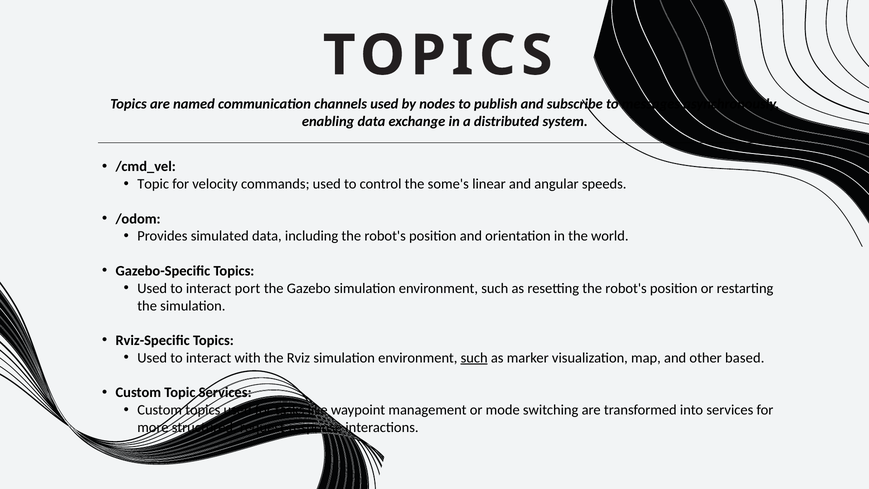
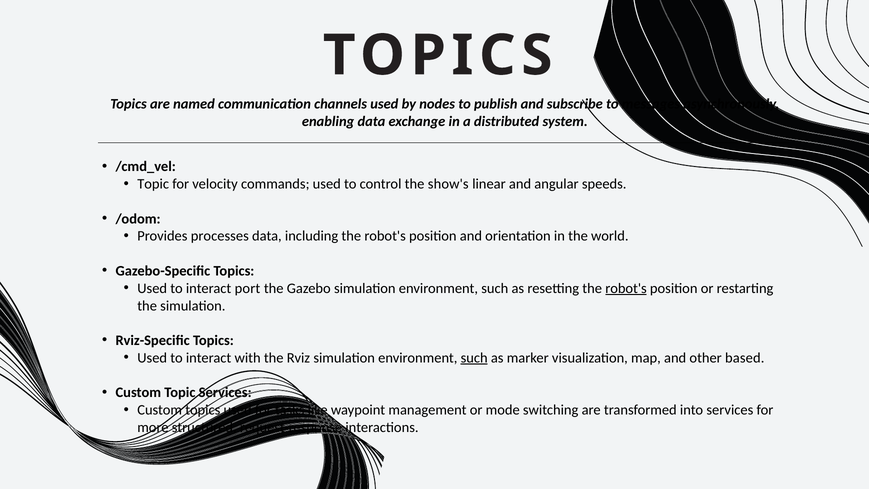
some's: some's -> show's (448, 184)
simulated: simulated -> processes (220, 236)
robot's underline: none -> present (626, 288)
